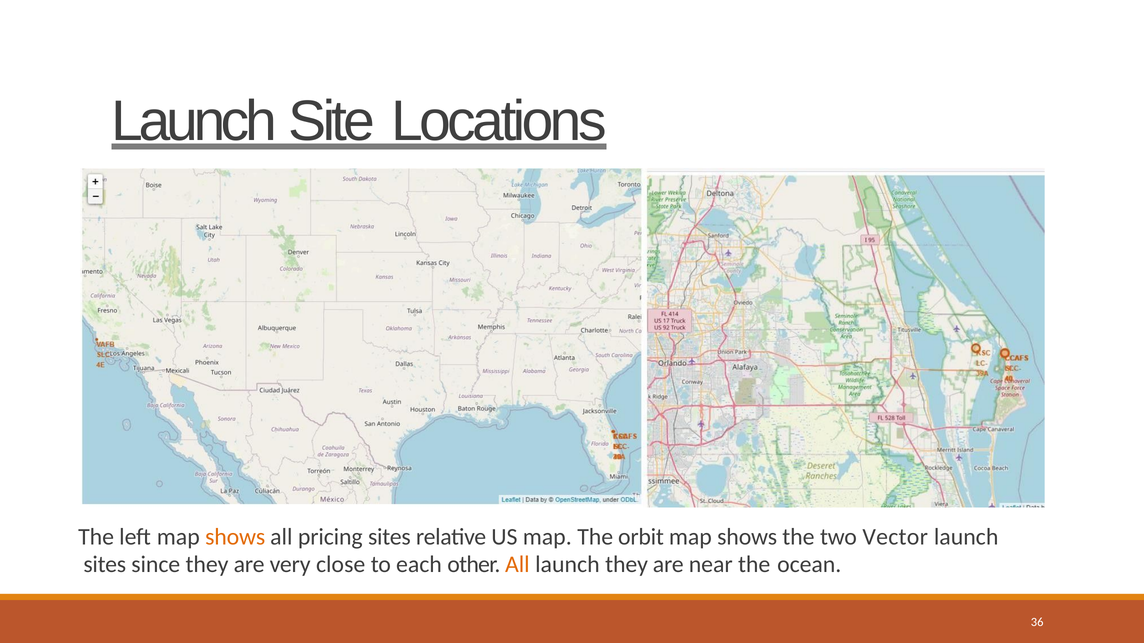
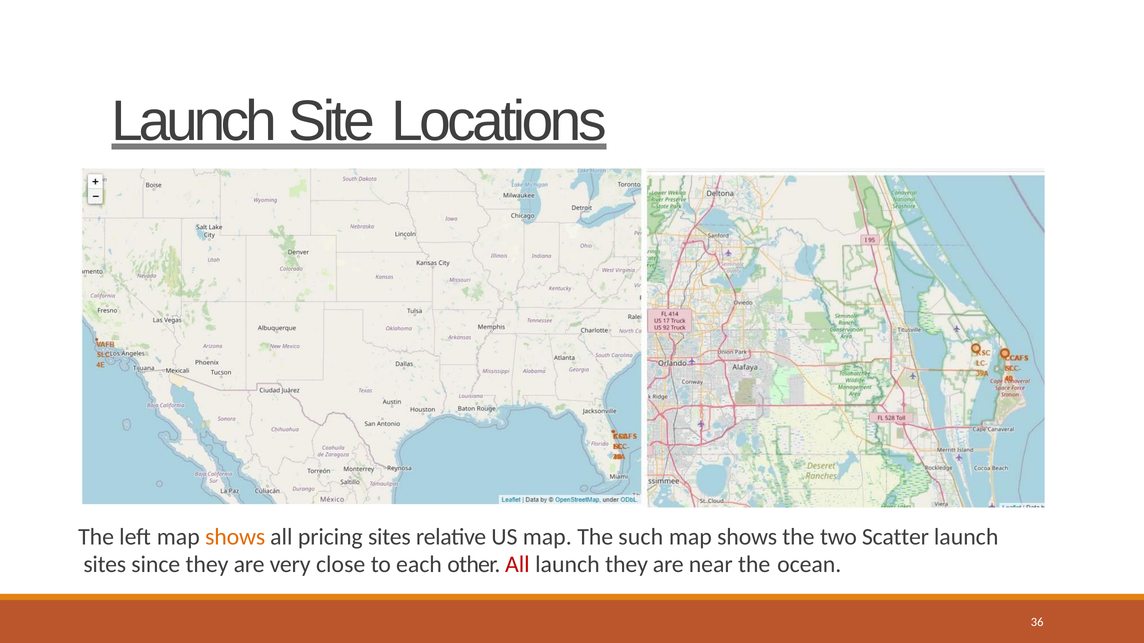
orbit: orbit -> such (641, 537)
Vector: Vector -> Scatter (895, 537)
All colour: orange -> red (517, 565)
